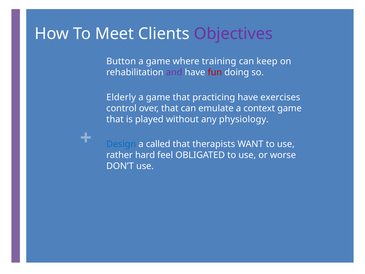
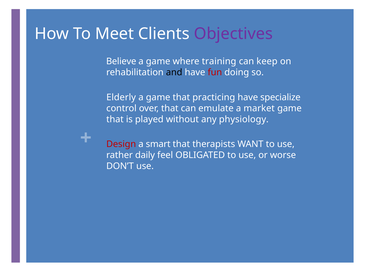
Button: Button -> Believe (121, 61)
and colour: purple -> black (174, 72)
exercises: exercises -> specialize (280, 97)
context: context -> market (259, 108)
Design colour: blue -> red (121, 144)
called: called -> smart (158, 144)
hard: hard -> daily (145, 155)
